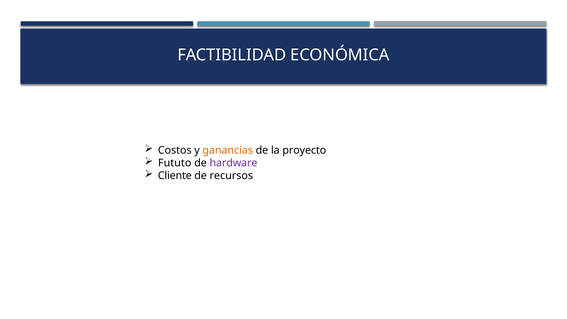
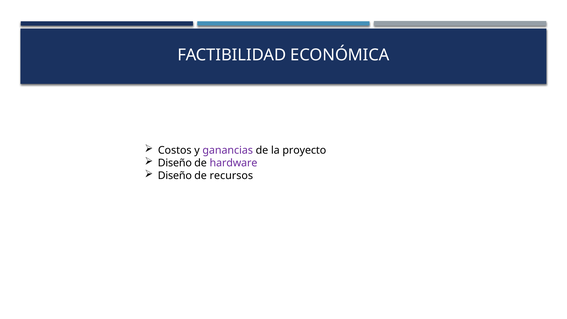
ganancias colour: orange -> purple (228, 150)
Fututo: Fututo -> Diseño (175, 163)
Cliente: Cliente -> Diseño (175, 176)
